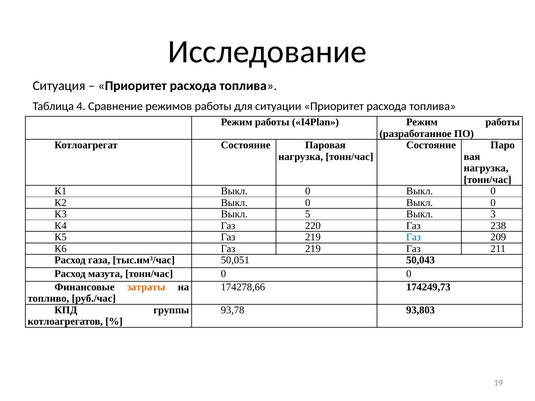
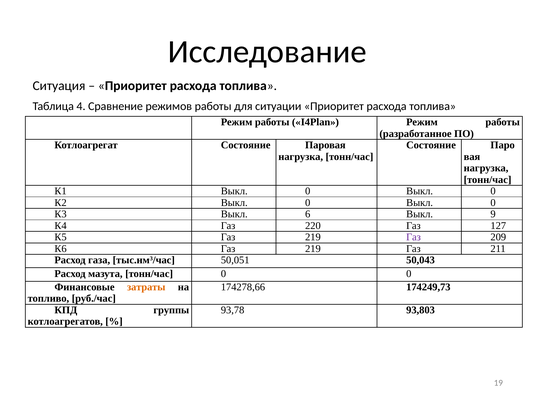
5: 5 -> 6 (308, 214)
3: 3 -> 9 (493, 214)
238: 238 -> 127 (498, 226)
Газ colour: blue -> purple (414, 237)
